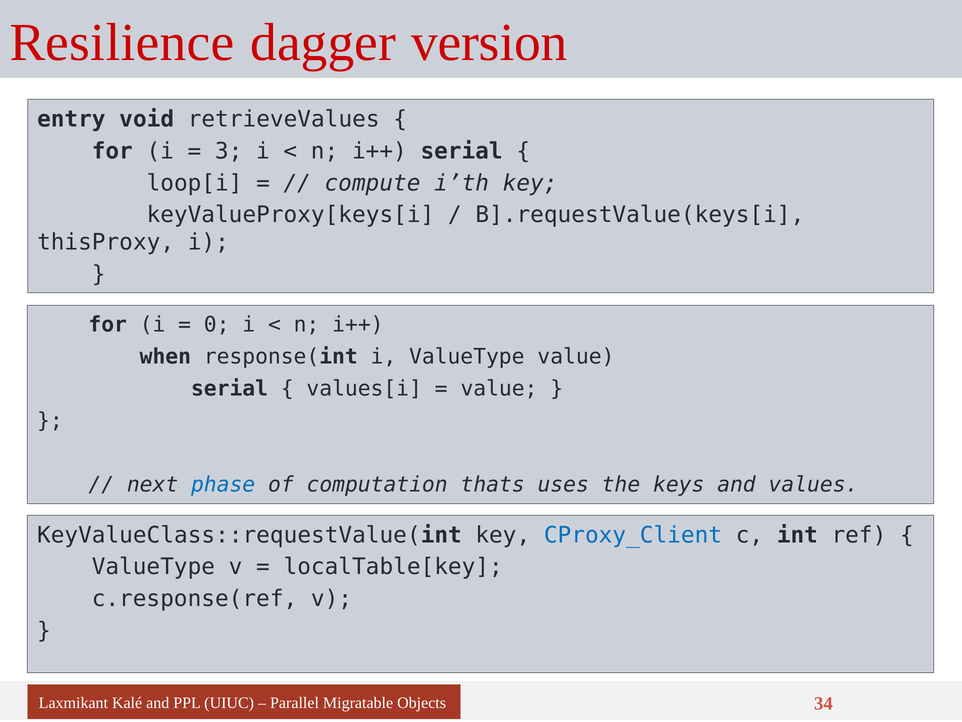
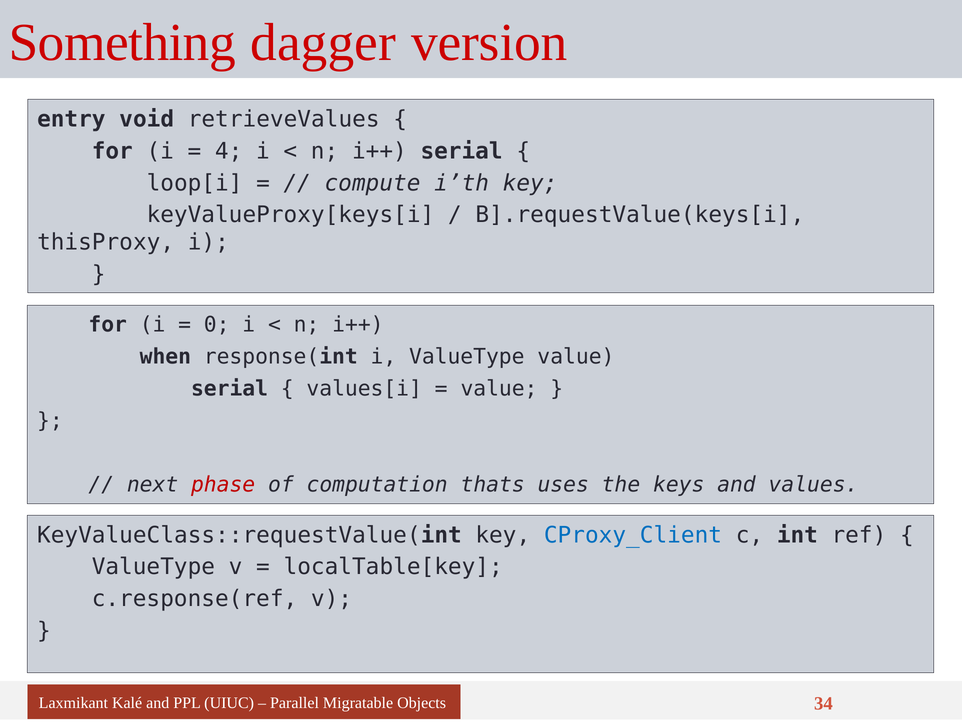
Resilience: Resilience -> Something (122, 43)
3: 3 -> 4 (229, 151)
phase colour: blue -> red (223, 484)
